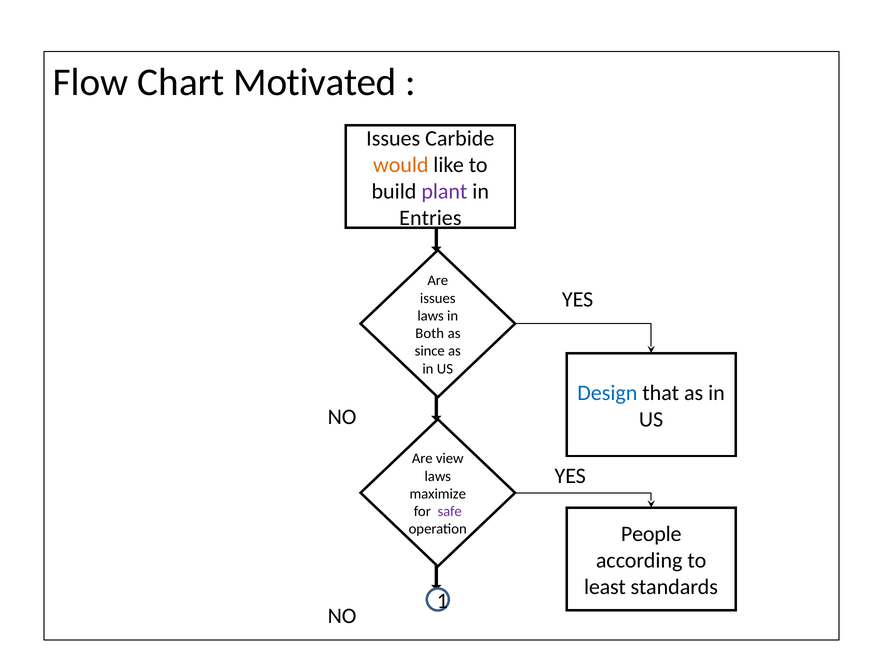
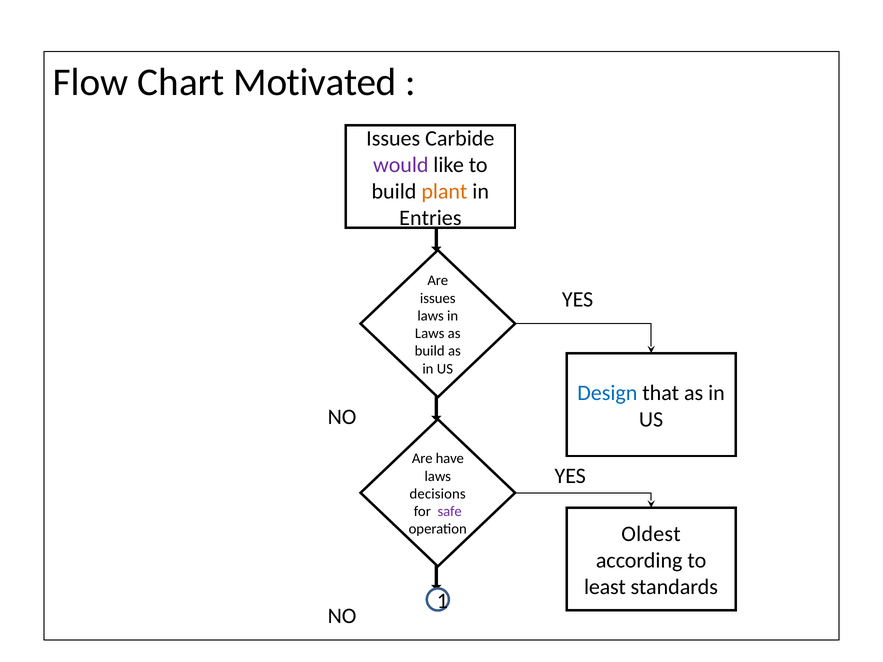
would colour: orange -> purple (401, 165)
plant colour: purple -> orange (444, 191)
Both: Both -> Laws (430, 334)
since: since -> build (430, 351)
view: view -> have (450, 459)
maximize: maximize -> decisions (438, 494)
People: People -> Oldest (651, 534)
